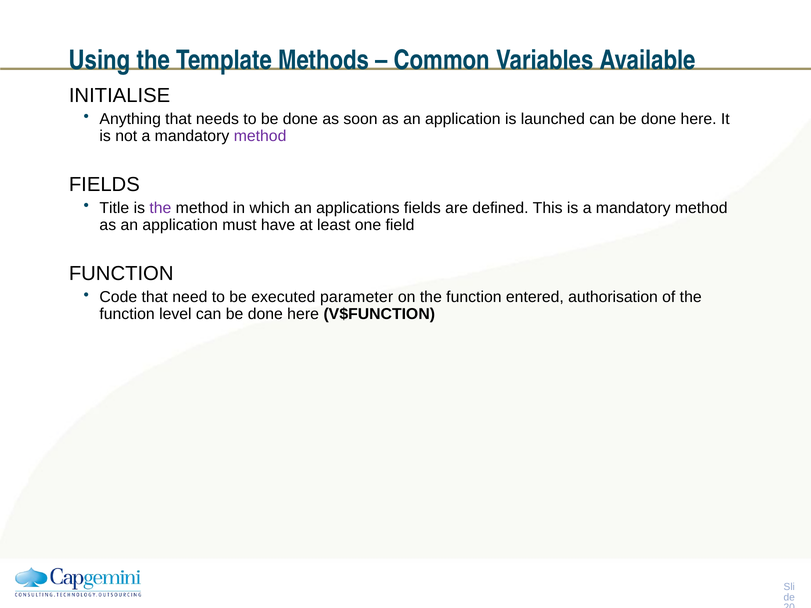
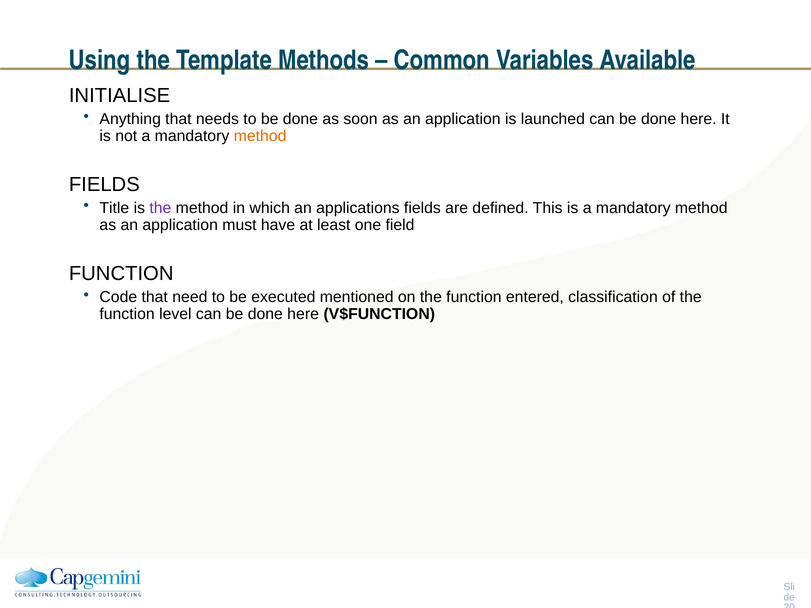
method colour: purple -> orange (260, 136)
parameter: parameter -> mentioned (357, 297)
authorisation: authorisation -> classification (613, 297)
